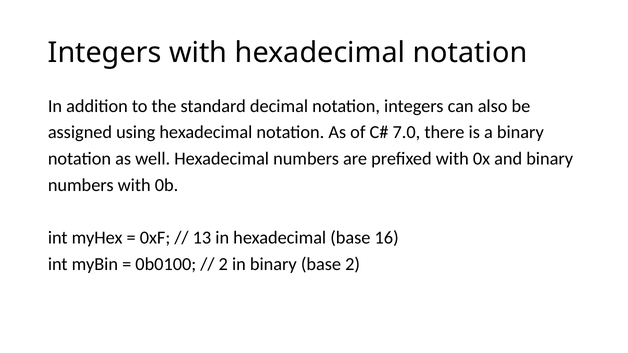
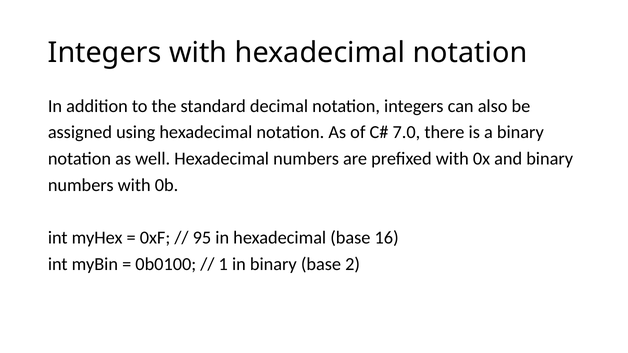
13: 13 -> 95 (202, 238)
2: 2 -> 1 (223, 264)
